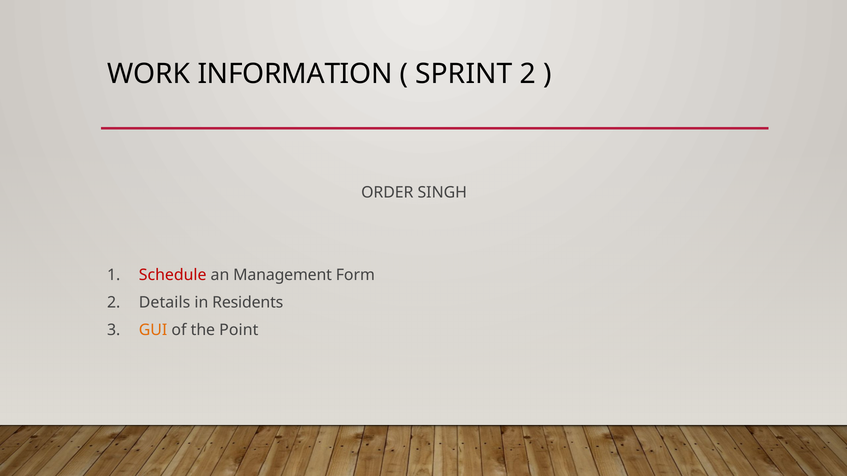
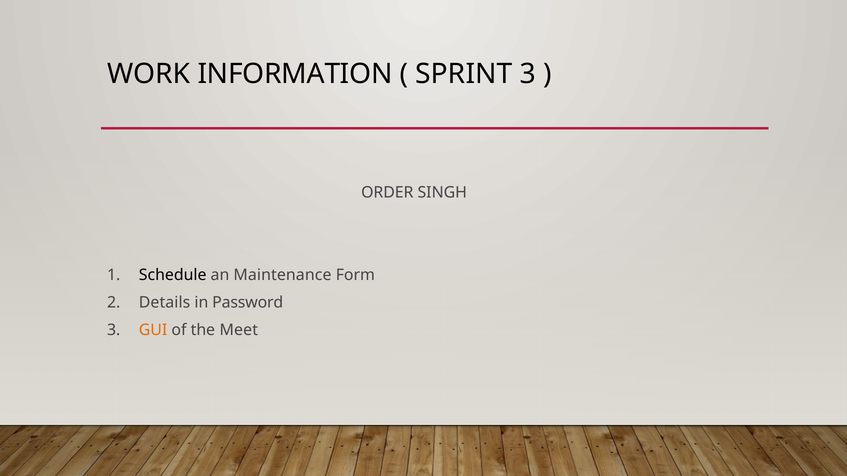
SPRINT 2: 2 -> 3 (528, 74)
Schedule colour: red -> black (173, 275)
Management: Management -> Maintenance (282, 275)
Residents: Residents -> Password (248, 303)
Point: Point -> Meet (239, 330)
